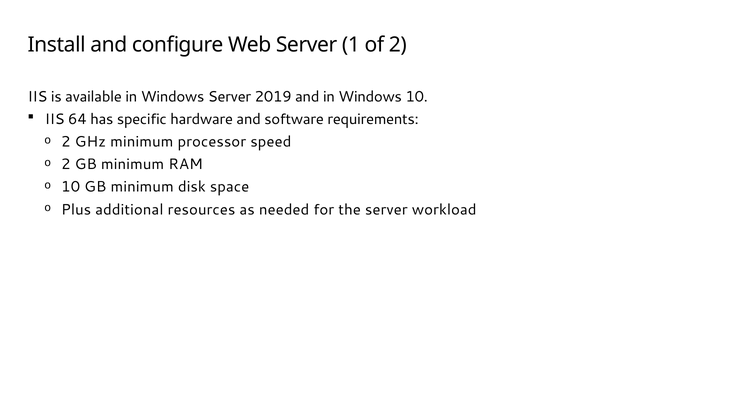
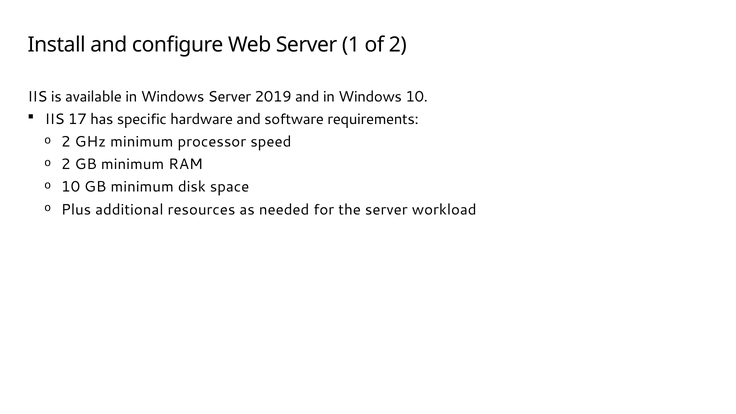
64: 64 -> 17 (77, 119)
